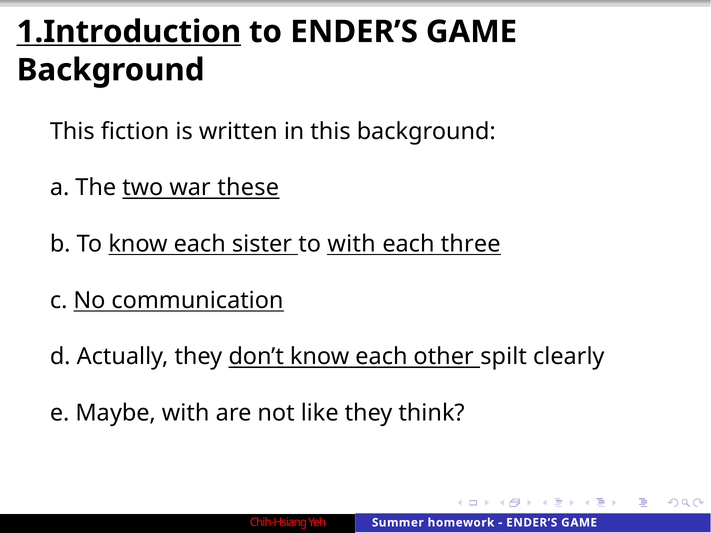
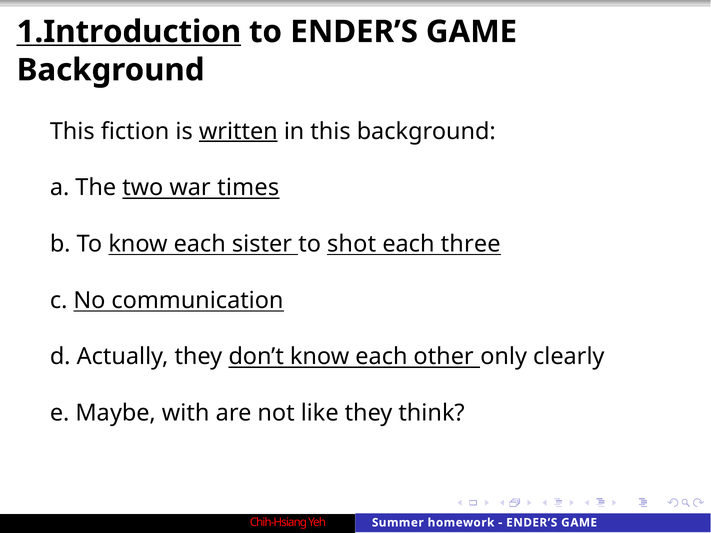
written underline: none -> present (238, 131)
these: these -> times (248, 188)
to with: with -> shot (352, 244)
spilt: spilt -> only (504, 357)
